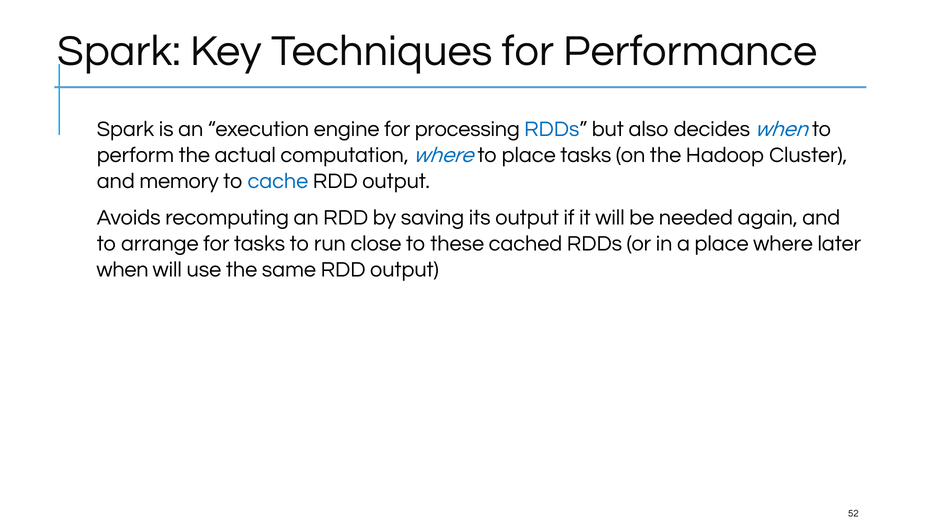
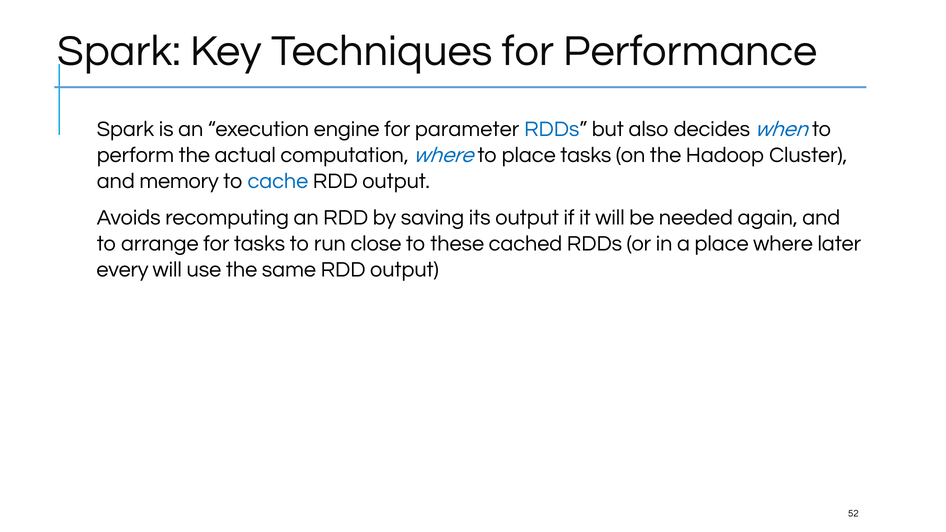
processing: processing -> parameter (467, 129)
when: when -> every (123, 269)
